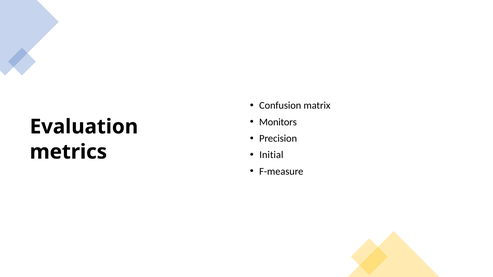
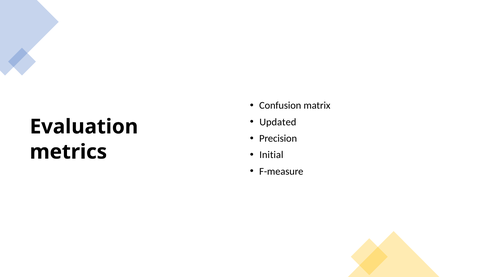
Monitors: Monitors -> Updated (278, 122)
